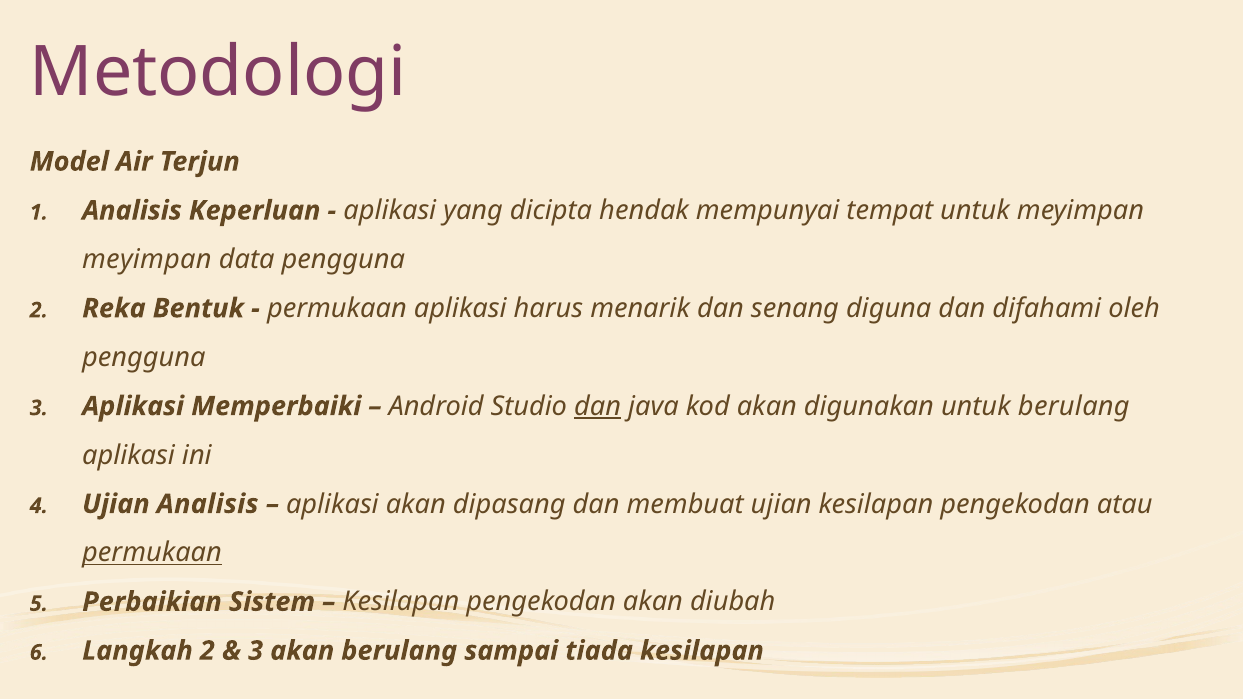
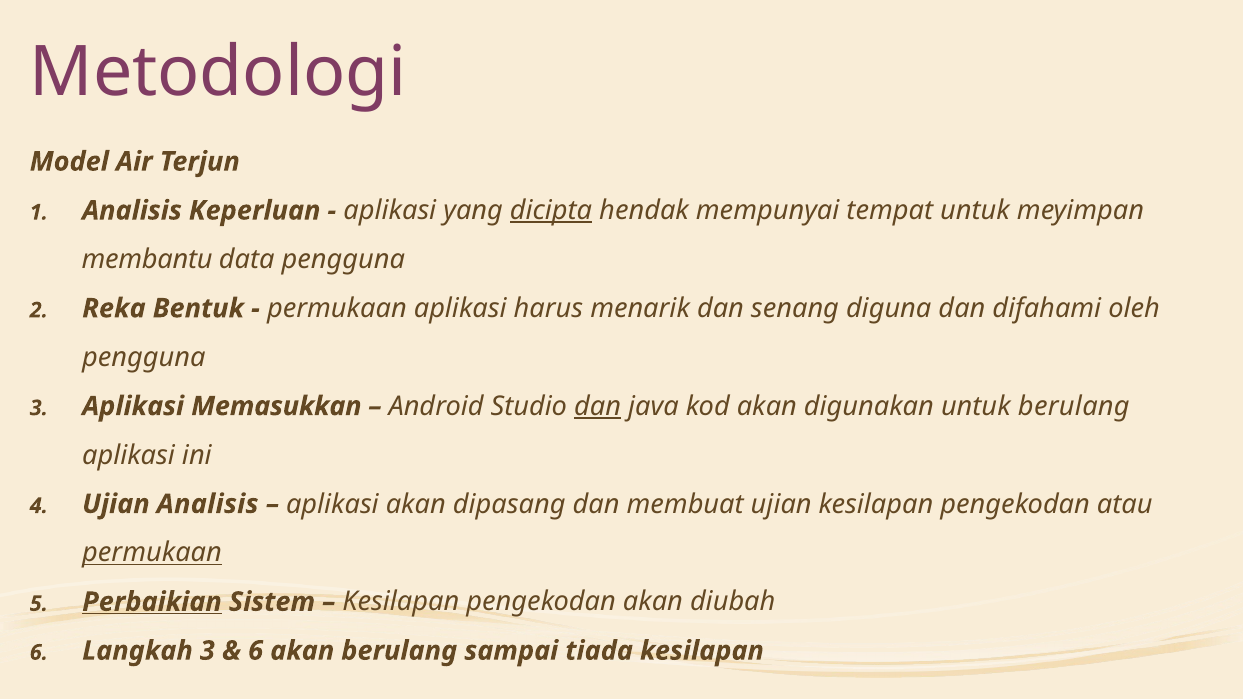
dicipta underline: none -> present (551, 211)
meyimpan: meyimpan -> membantu (147, 260)
Memperbaiki: Memperbaiki -> Memasukkan (276, 406)
Perbaikian underline: none -> present (152, 602)
Langkah 2: 2 -> 3 (207, 651)
3: 3 -> 6 (256, 651)
